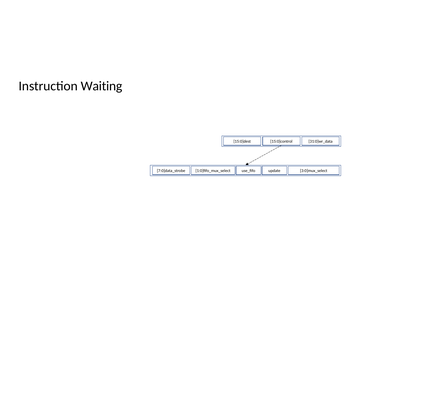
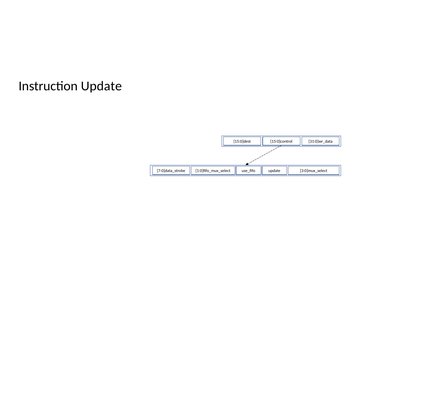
Instruction Waiting: Waiting -> Update (101, 86)
